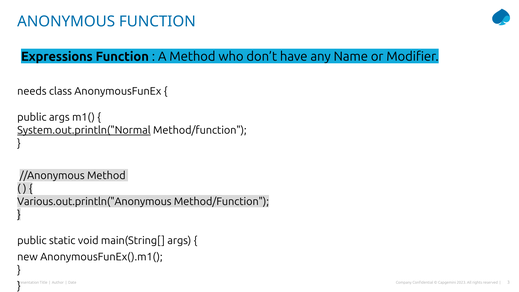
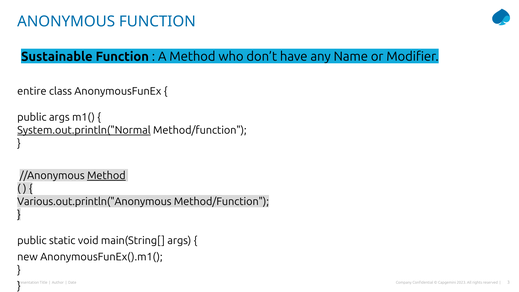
Expressions: Expressions -> Sustainable (57, 57)
needs: needs -> entire (32, 91)
Method underline: none -> present (106, 176)
